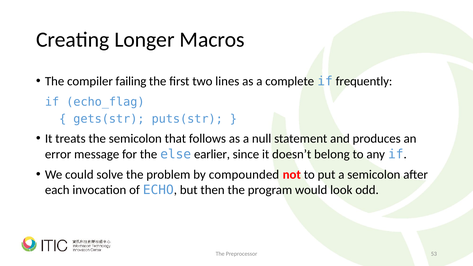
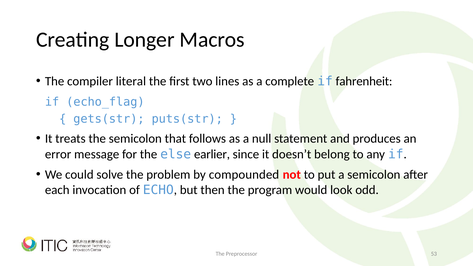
failing: failing -> literal (131, 81)
frequently: frequently -> fahrenheit (364, 81)
